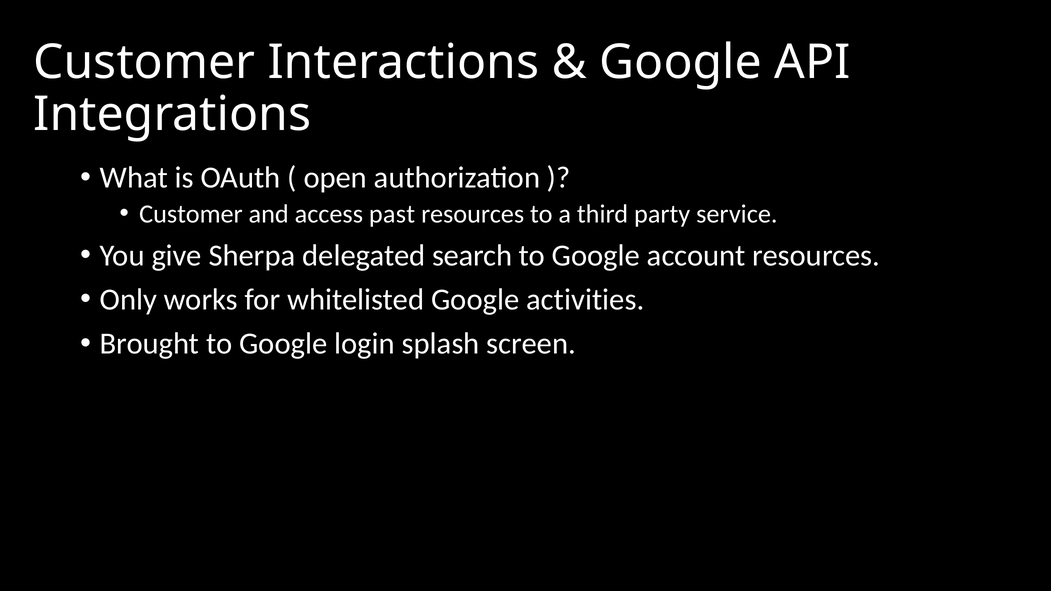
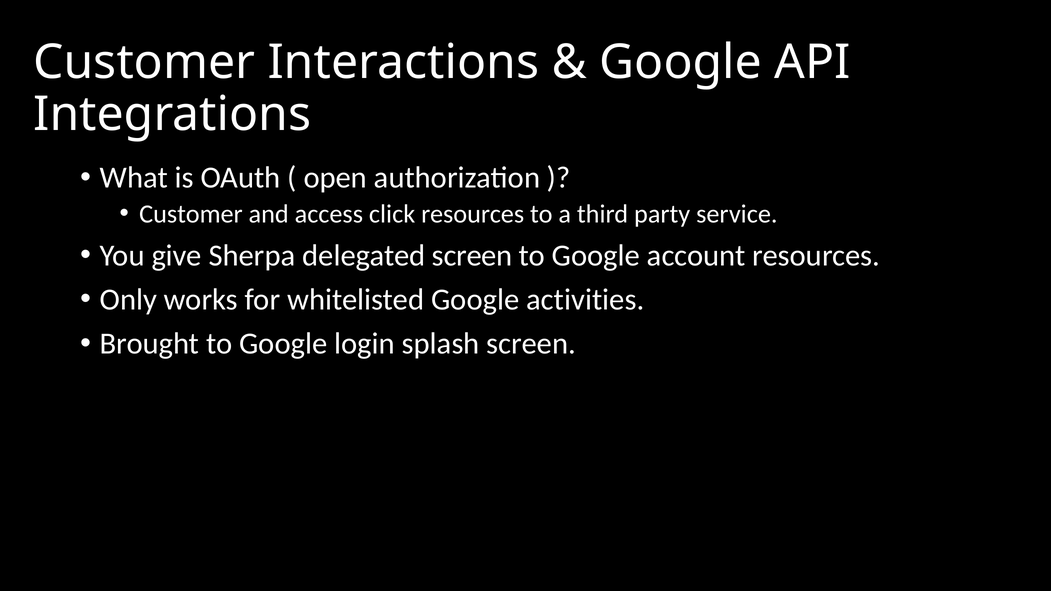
past: past -> click (392, 214)
delegated search: search -> screen (472, 256)
